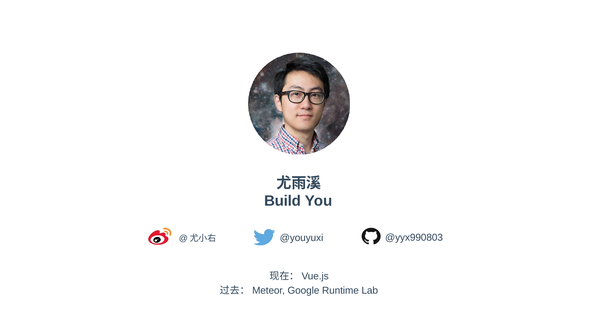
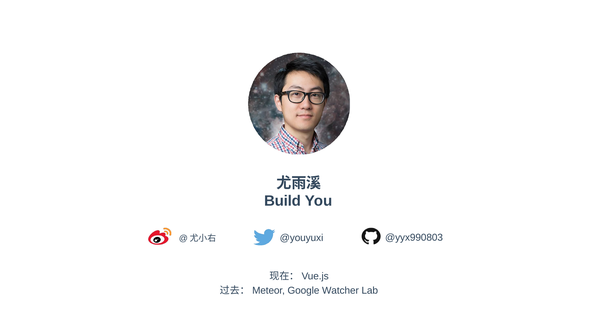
Runtime: Runtime -> Watcher (340, 291)
